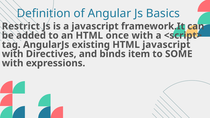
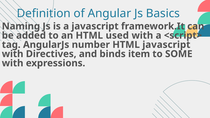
Restrict: Restrict -> Naming (21, 26)
once: once -> used (117, 36)
existing: existing -> number (91, 45)
